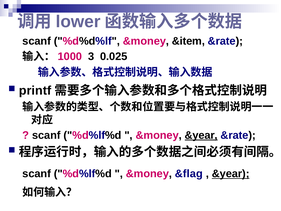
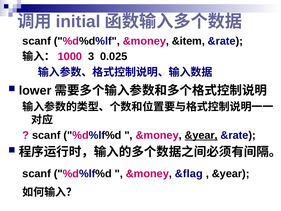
lower: lower -> initial (78, 22)
printf: printf -> lower (35, 91)
&year underline: present -> none (231, 174)
